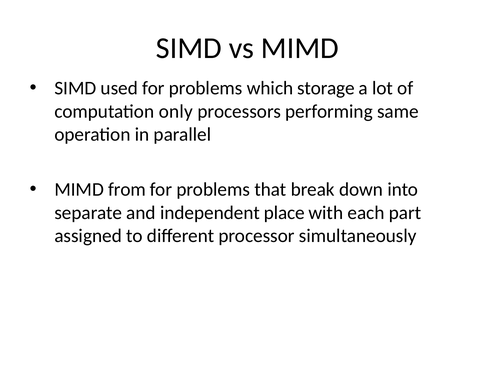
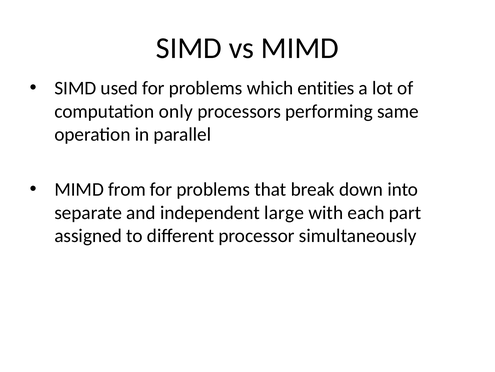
storage: storage -> entities (326, 88)
place: place -> large (284, 212)
